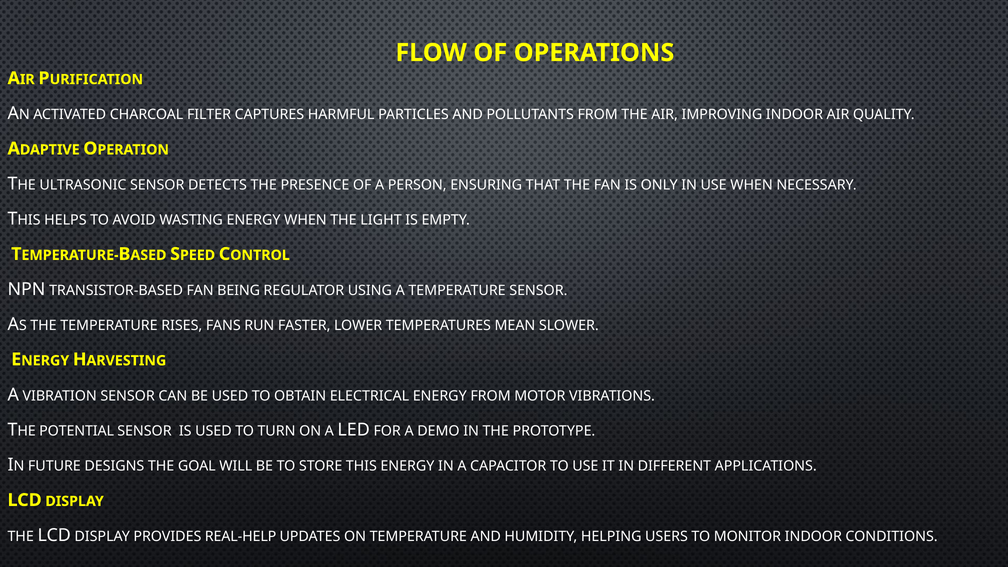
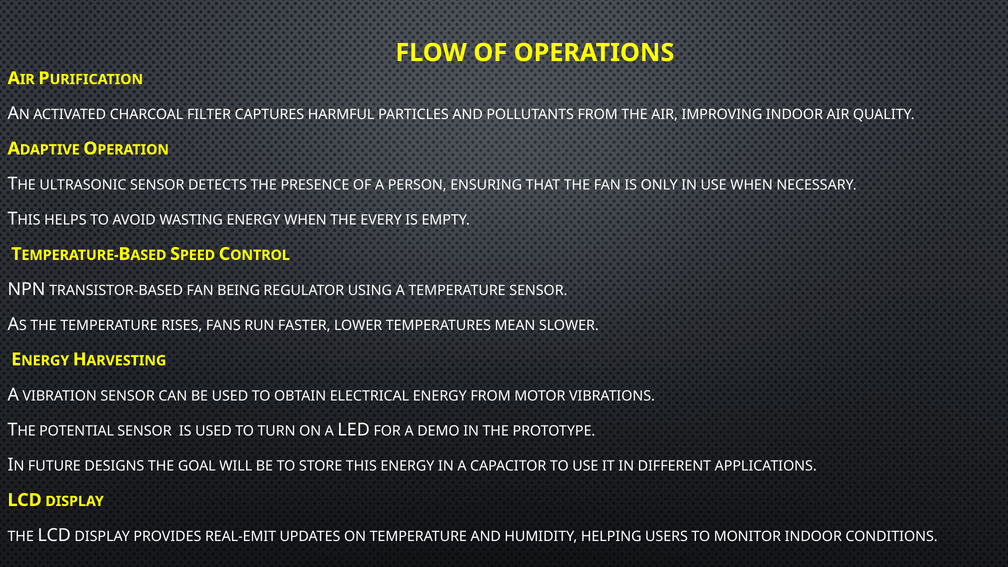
LIGHT: LIGHT -> EVERY (381, 220)
REAL-HELP: REAL-HELP -> REAL-EMIT (241, 536)
